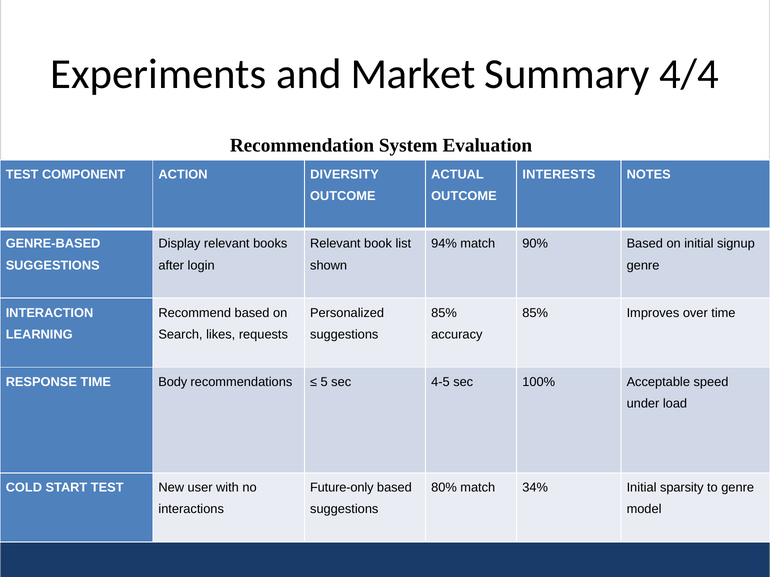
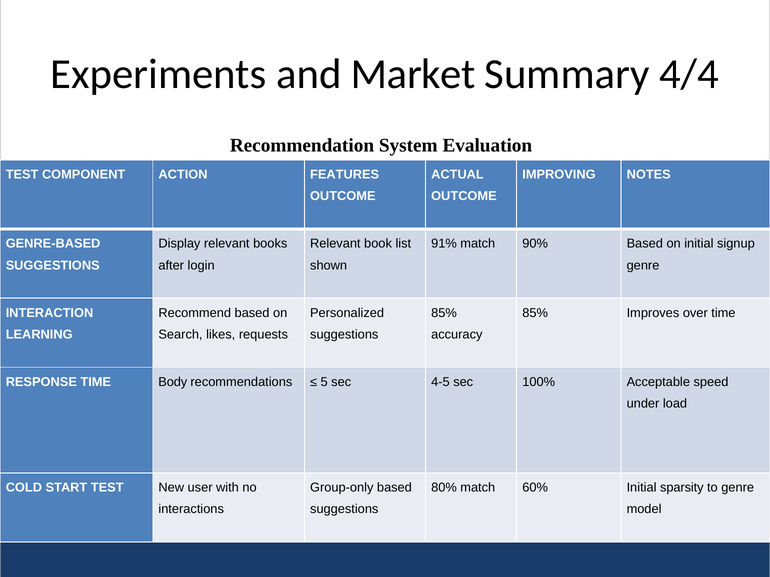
DIVERSITY: DIVERSITY -> FEATURES (345, 175)
INTERESTS: INTERESTS -> IMPROVING (559, 175)
94%: 94% -> 91% (444, 244)
Future-only: Future-only -> Group-only (342, 488)
34%: 34% -> 60% (535, 488)
